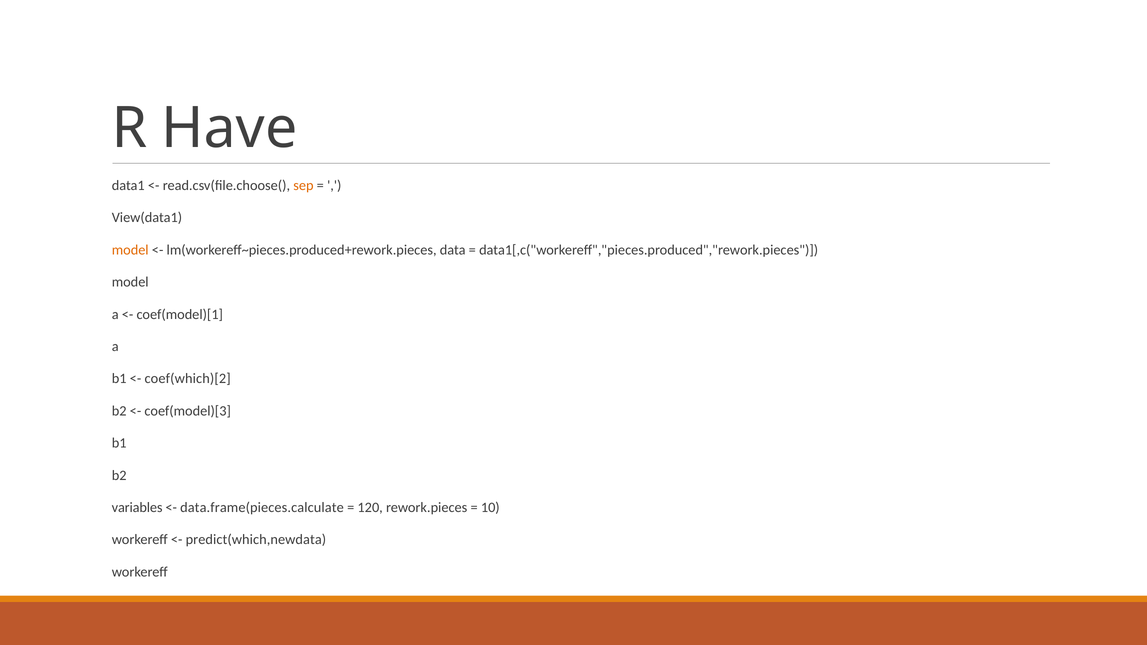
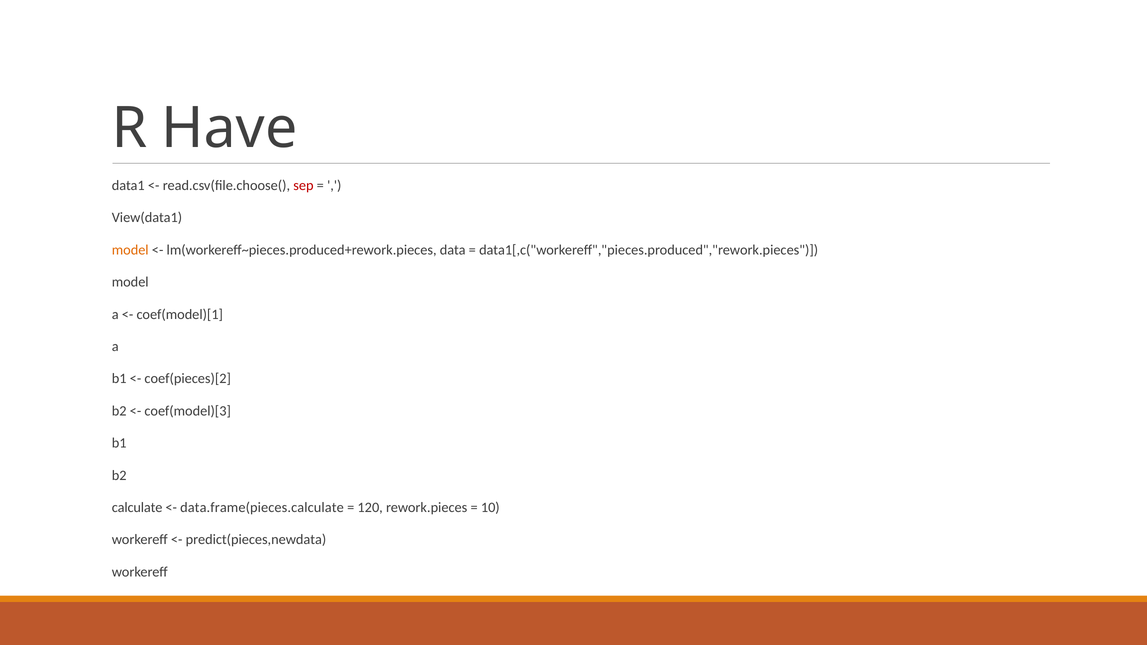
sep colour: orange -> red (303, 186)
coef(which)[2: coef(which)[2 -> coef(pieces)[2 (188, 379)
variables: variables -> calculate (137, 508)
predict(which,newdata: predict(which,newdata -> predict(pieces,newdata (256, 540)
